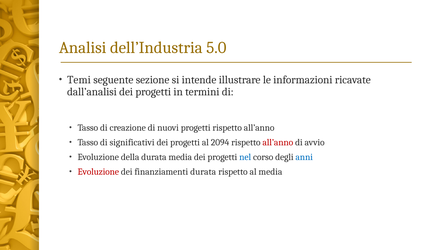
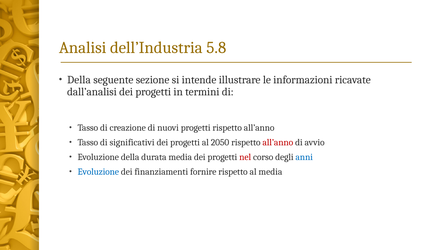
5.0: 5.0 -> 5.8 (216, 48)
Temi: Temi -> Della (79, 80)
2094: 2094 -> 2050 (220, 143)
nel colour: blue -> red (245, 157)
Evoluzione colour: red -> blue (98, 172)
finanziamenti durata: durata -> fornire (203, 172)
